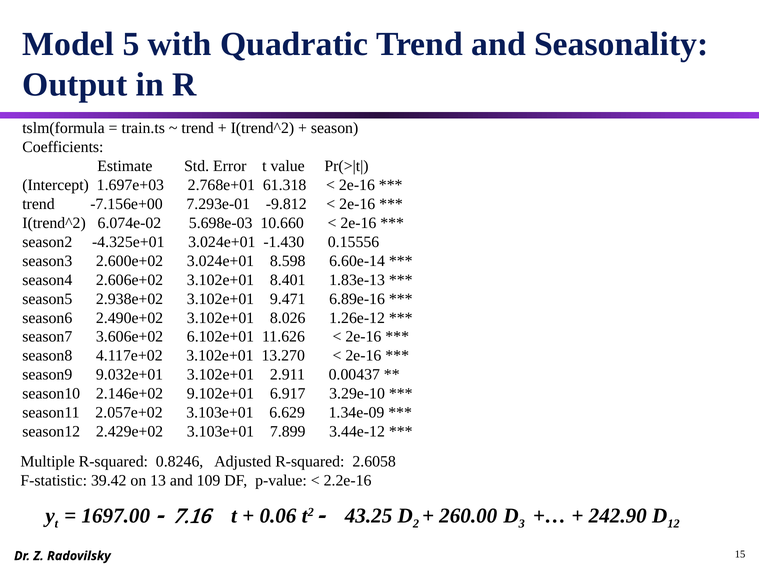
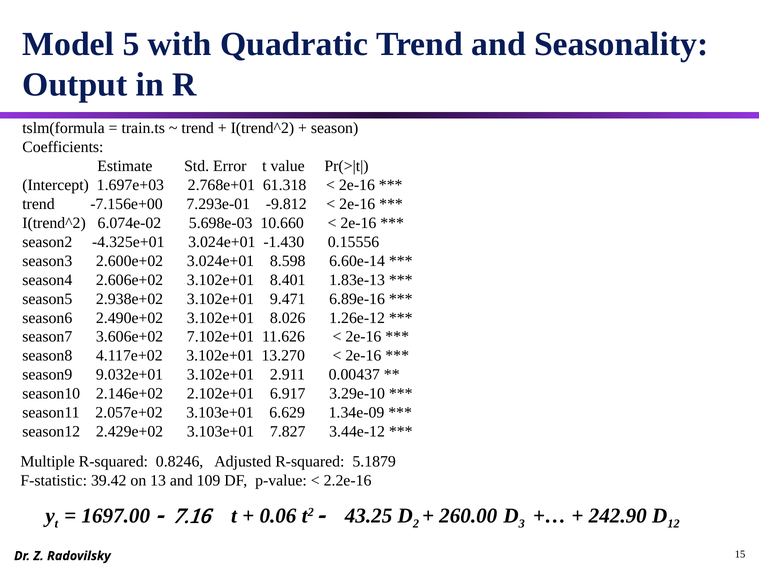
6.102e+01: 6.102e+01 -> 7.102e+01 (220, 337)
9.102e+01: 9.102e+01 -> 2.102e+01 (220, 394)
7.899: 7.899 -> 7.827 (288, 432)
2.6058: 2.6058 -> 5.1879 (374, 462)
